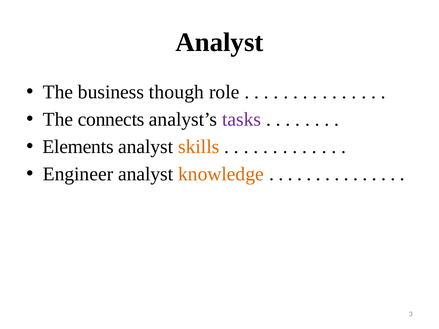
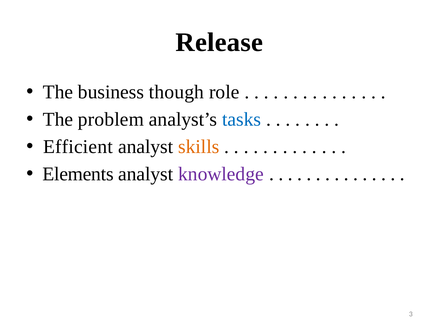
Analyst: Analyst -> Release (219, 42)
connects: connects -> problem (111, 119)
tasks colour: purple -> blue (242, 119)
Elements: Elements -> Efficient (78, 147)
Engineer: Engineer -> Elements (78, 174)
knowledge colour: orange -> purple (221, 174)
